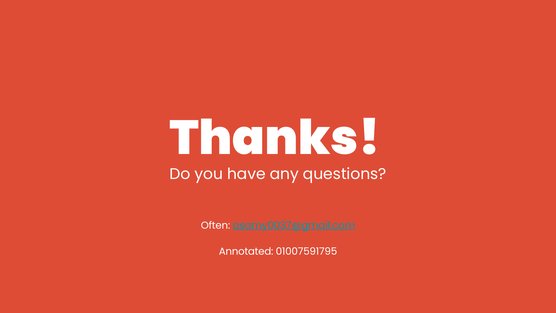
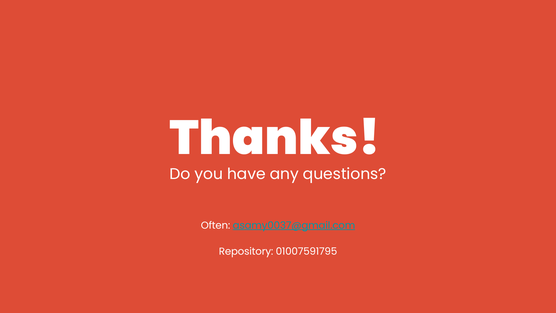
Annotated: Annotated -> Repository (246, 251)
